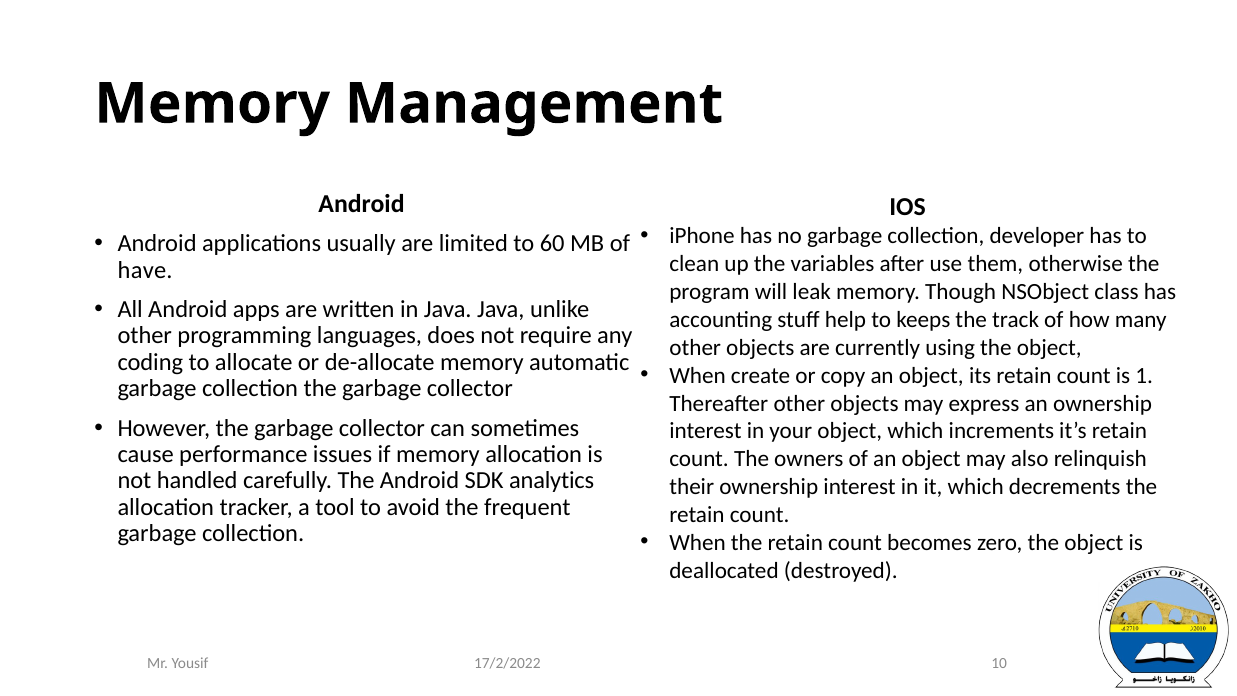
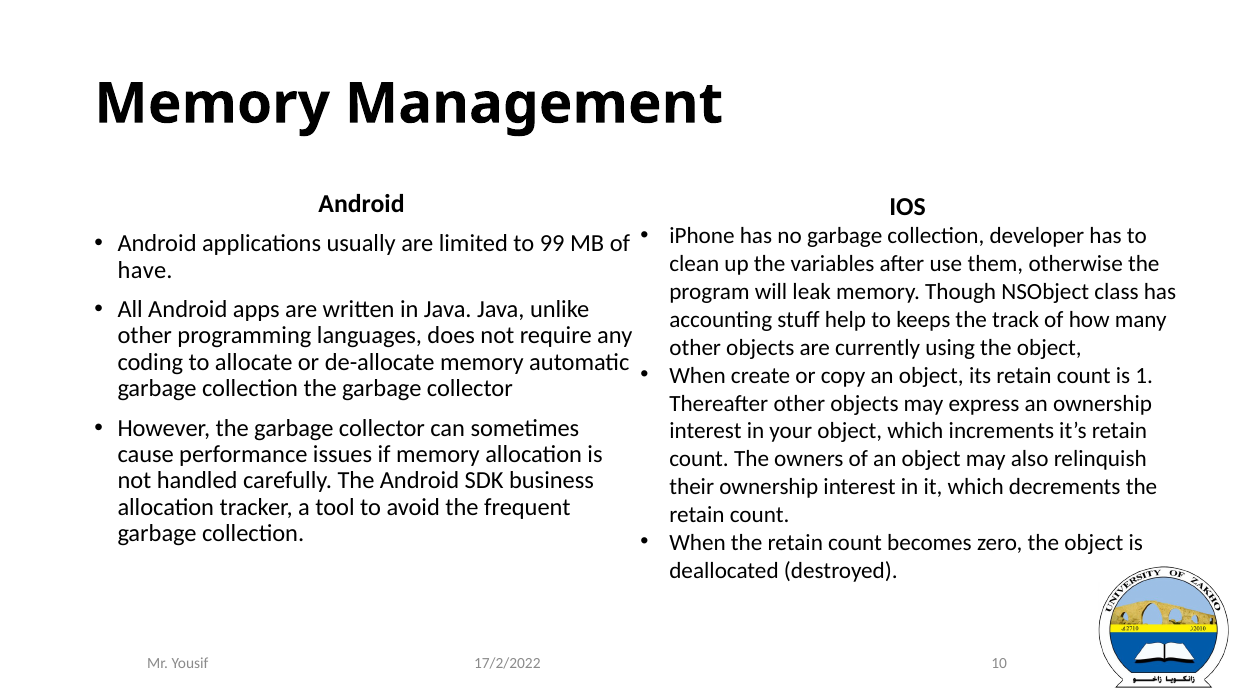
60: 60 -> 99 (552, 244)
analytics: analytics -> business (552, 481)
